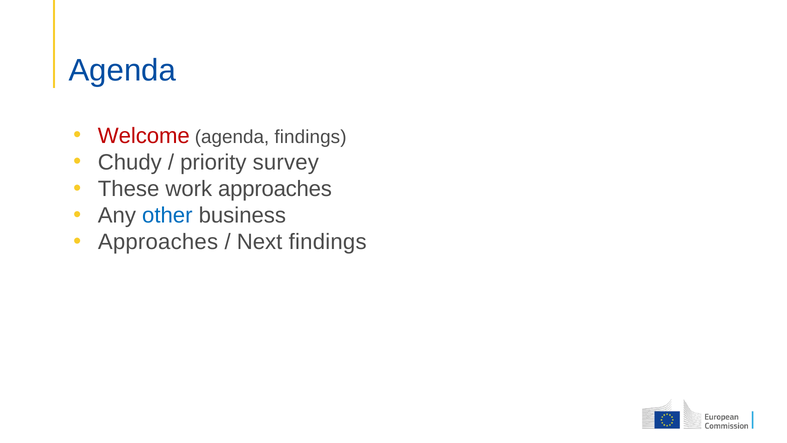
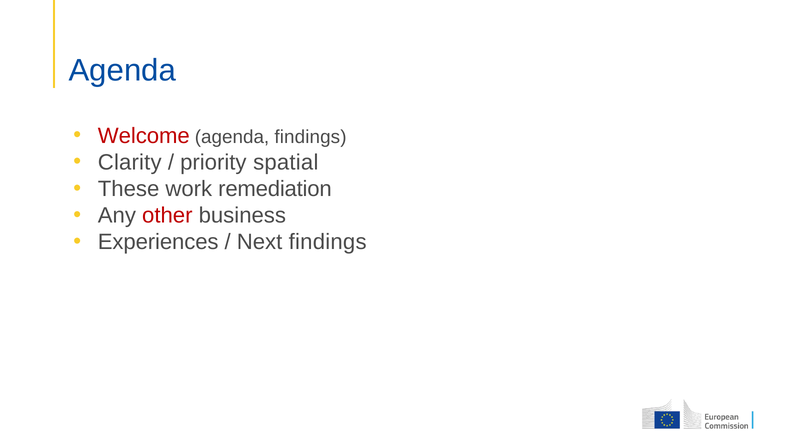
Chudy: Chudy -> Clarity (130, 162)
survey: survey -> spatial (286, 162)
work approaches: approaches -> remediation (275, 189)
other colour: blue -> red (167, 215)
Approaches: Approaches -> Experiences (158, 242)
